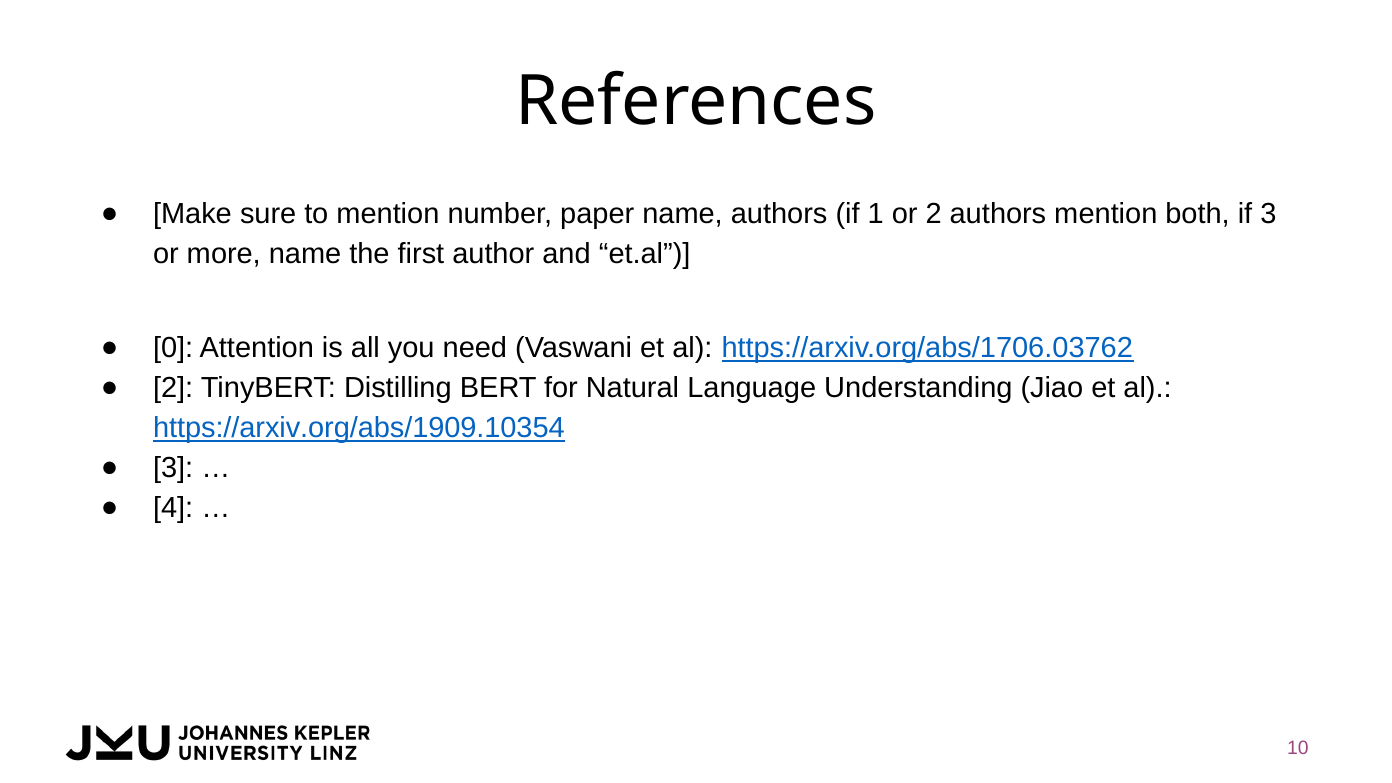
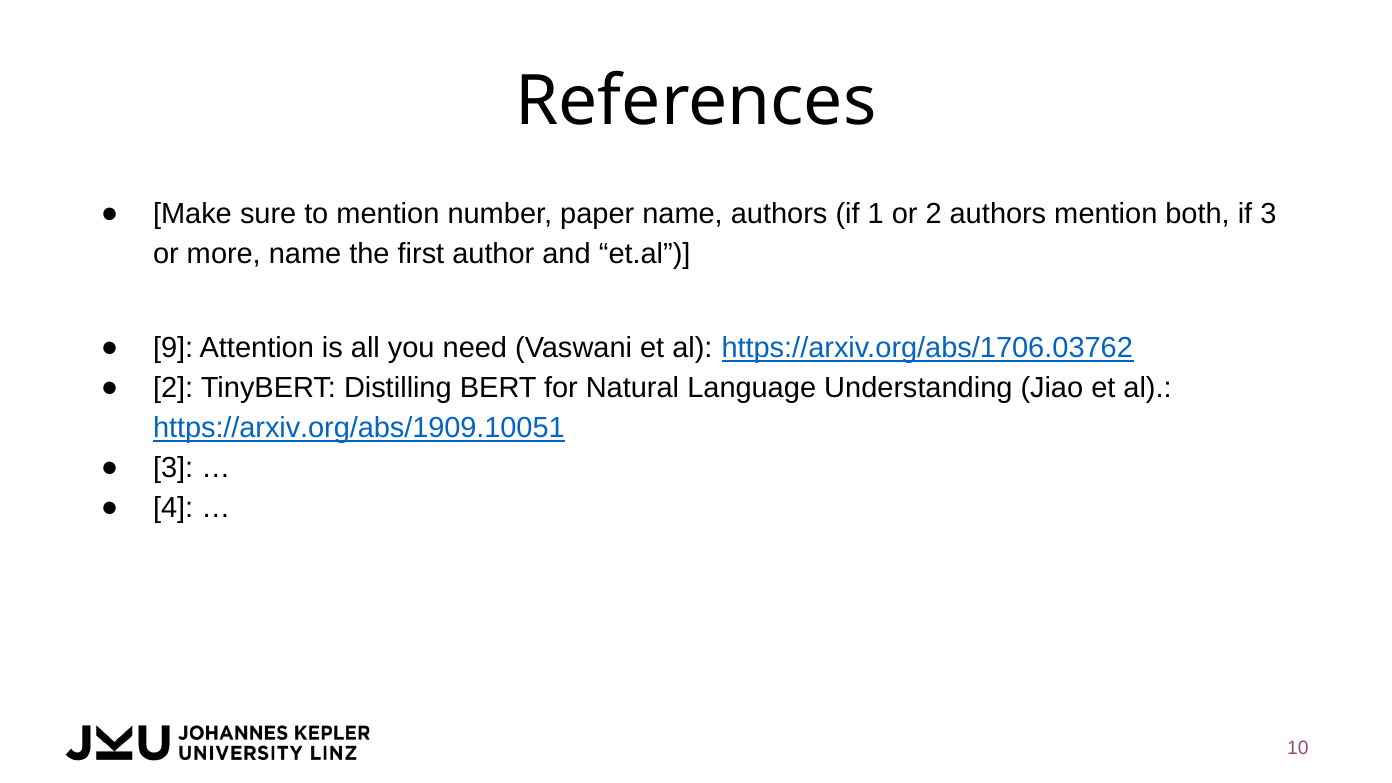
0: 0 -> 9 (173, 348)
https://arxiv.org/abs/1909.10354: https://arxiv.org/abs/1909.10354 -> https://arxiv.org/abs/1909.10051 (359, 428)
